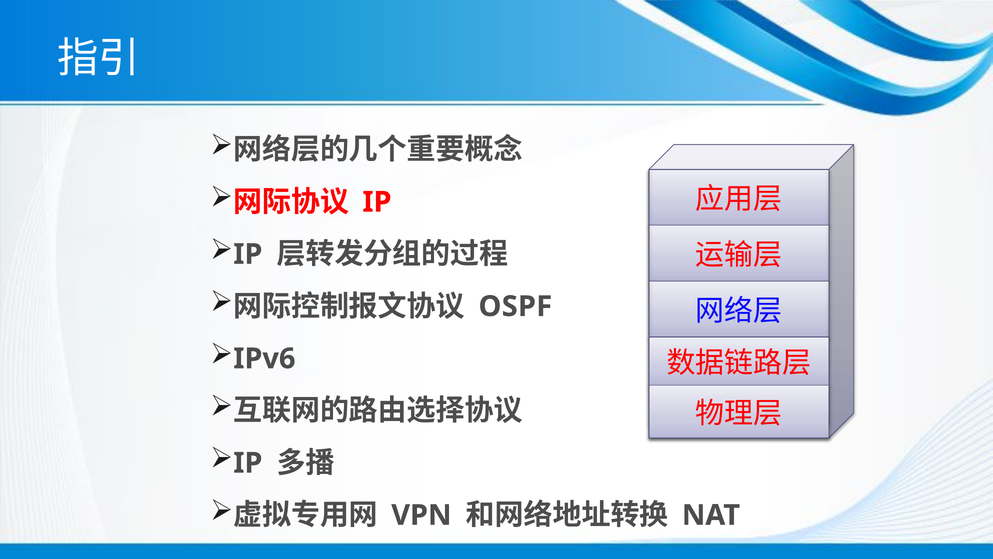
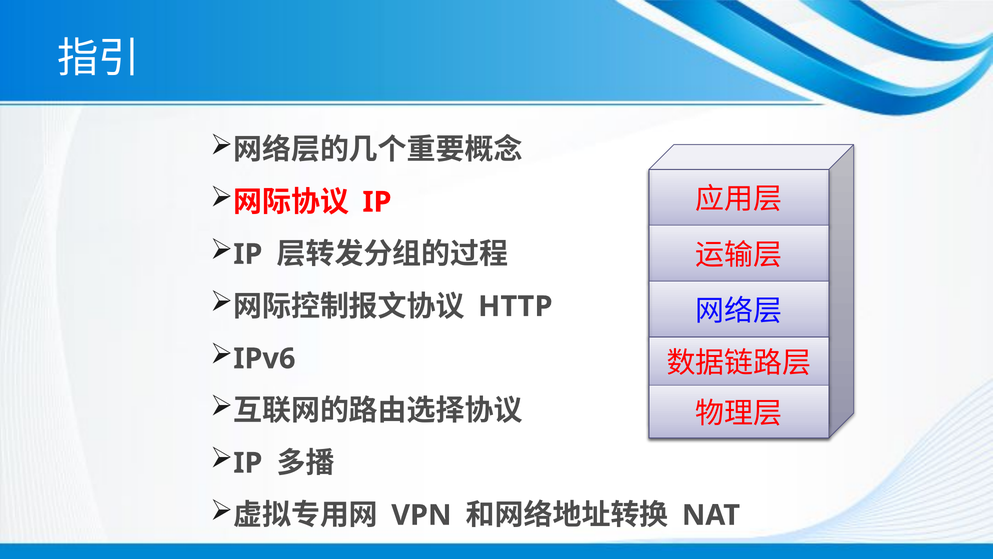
OSPF: OSPF -> HTTP (515, 306)
